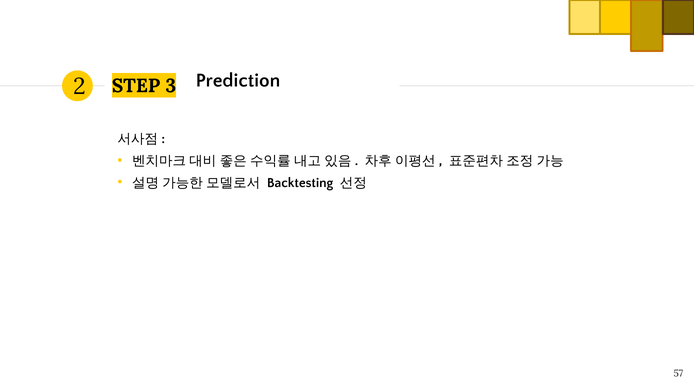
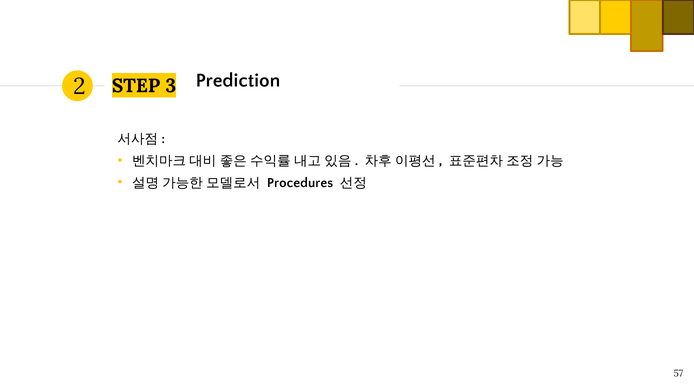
Backtesting: Backtesting -> Procedures (300, 183)
